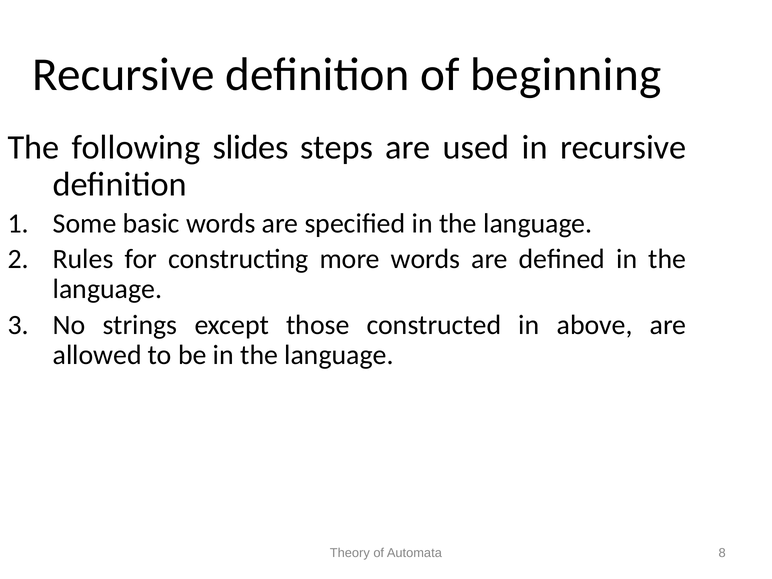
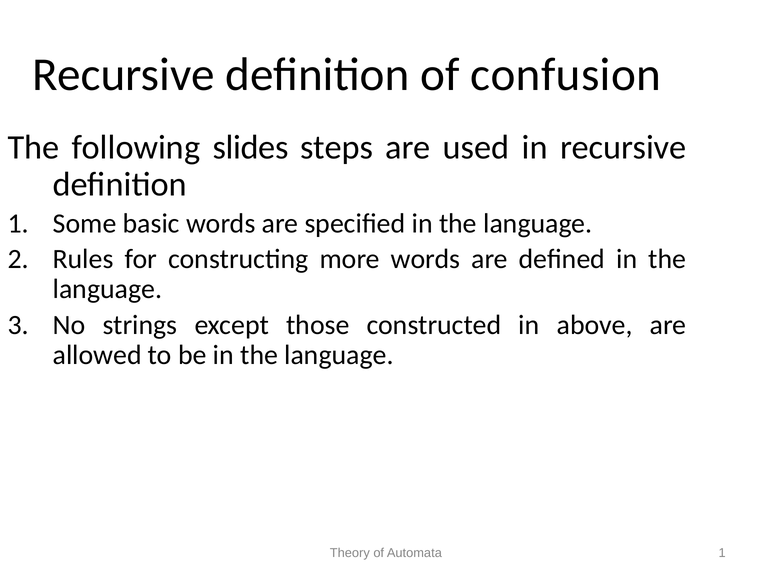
beginning: beginning -> confusion (566, 75)
Automata 8: 8 -> 1 (722, 553)
